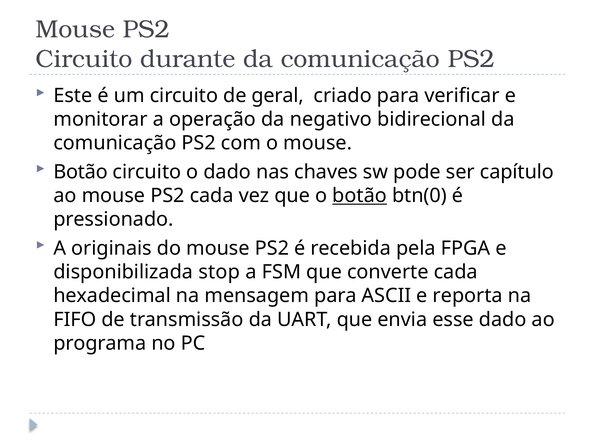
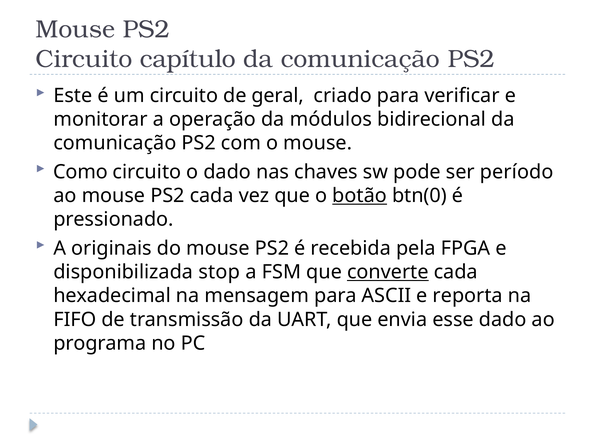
durante: durante -> capítulo (188, 59)
negativo: negativo -> módulos (331, 119)
Botão: Botão -> Como (81, 172)
capítulo: capítulo -> período (517, 172)
converte underline: none -> present (388, 272)
